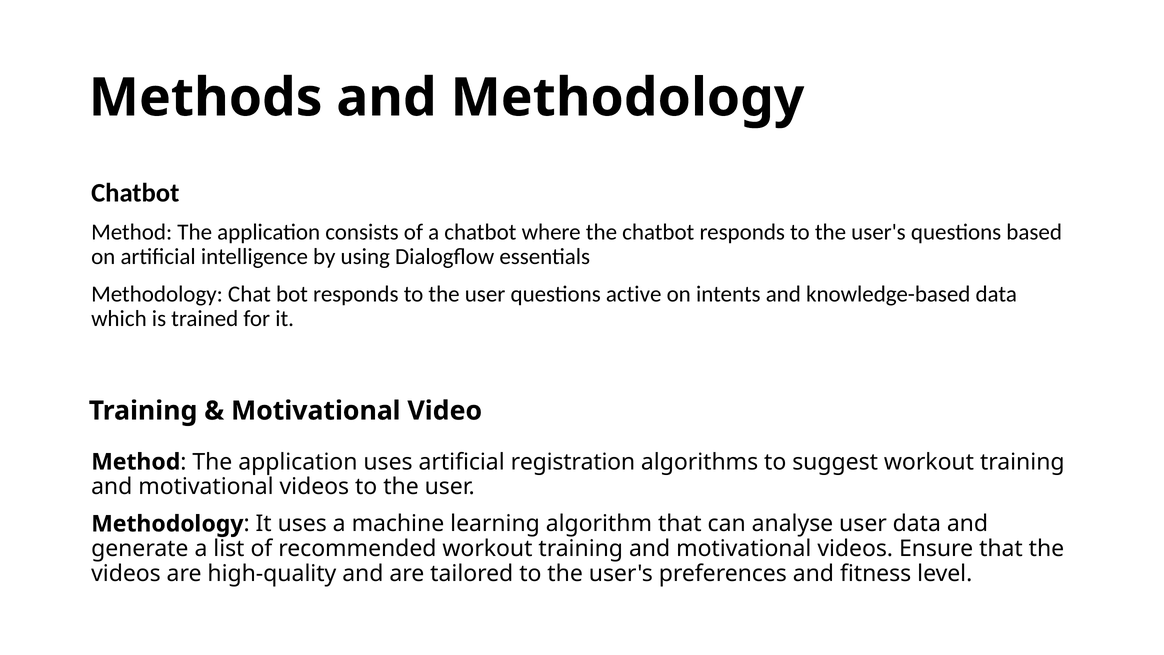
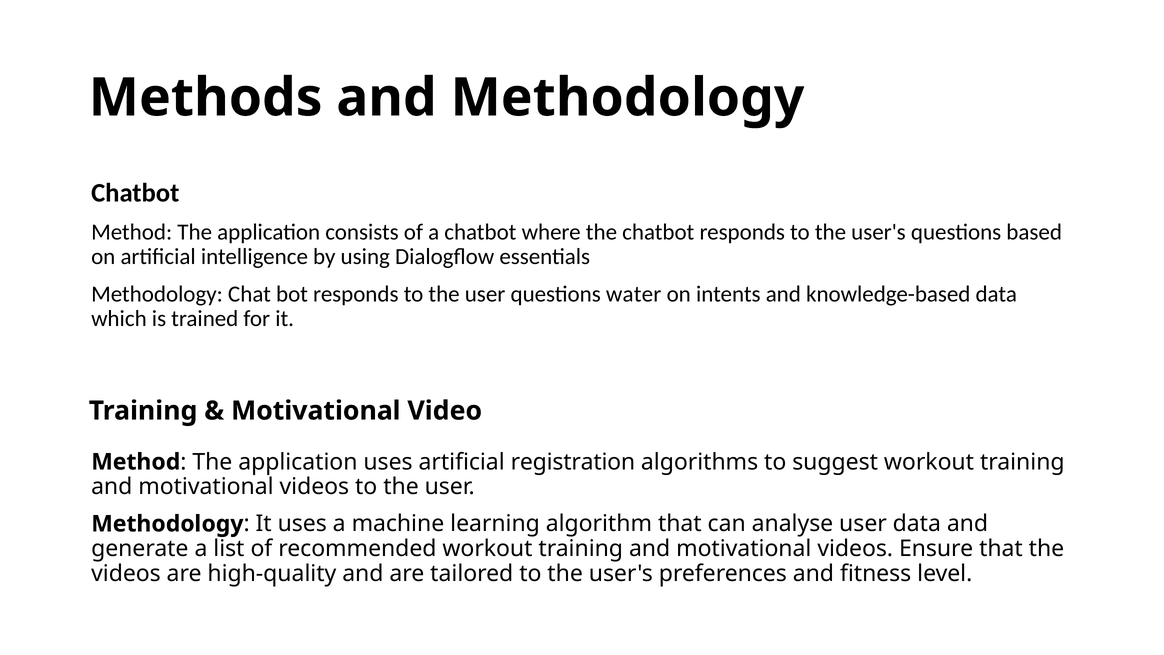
active: active -> water (634, 294)
